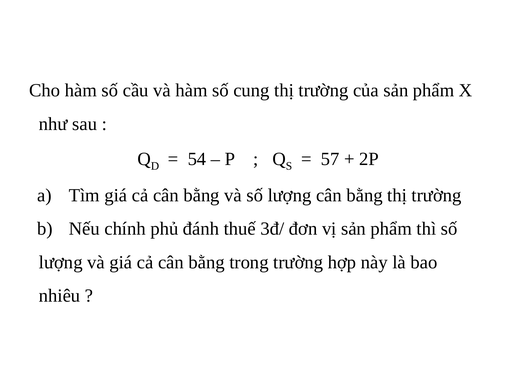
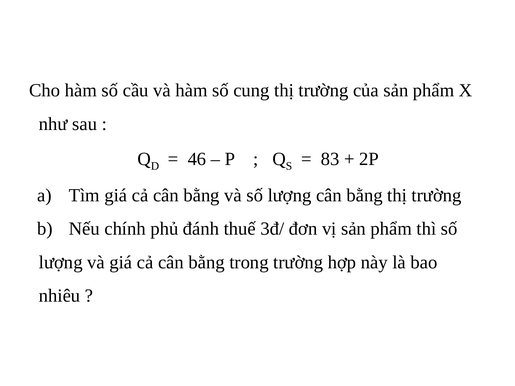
54: 54 -> 46 (197, 159)
57: 57 -> 83 (330, 159)
